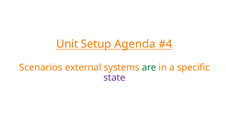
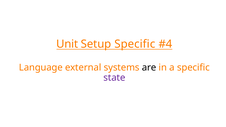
Setup Agenda: Agenda -> Specific (135, 44)
Scenarios: Scenarios -> Language (41, 68)
are colour: green -> black (149, 68)
